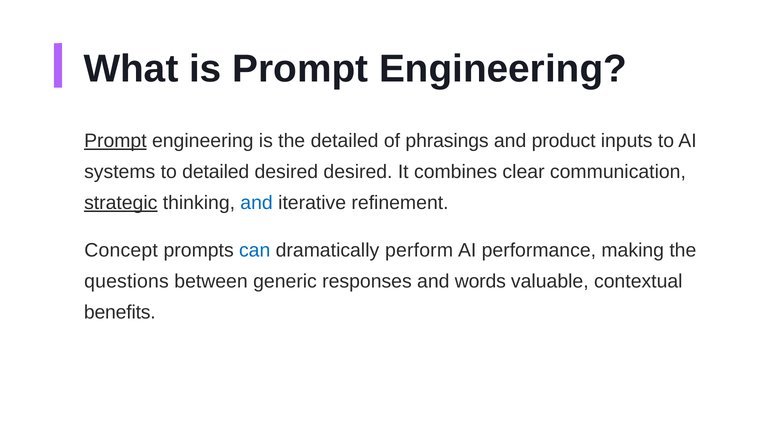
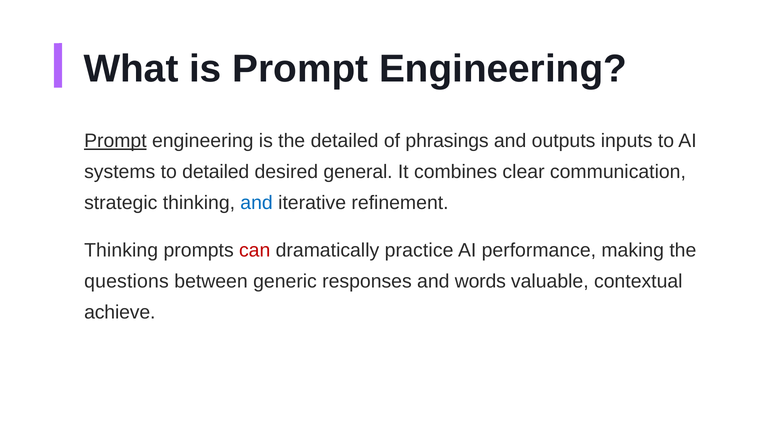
product: product -> outputs (564, 141)
desired desired: desired -> general (358, 172)
strategic underline: present -> none (121, 203)
Concept: Concept -> Thinking (121, 250)
can colour: blue -> red (255, 250)
perform: perform -> practice (419, 250)
benefits: benefits -> achieve (120, 312)
